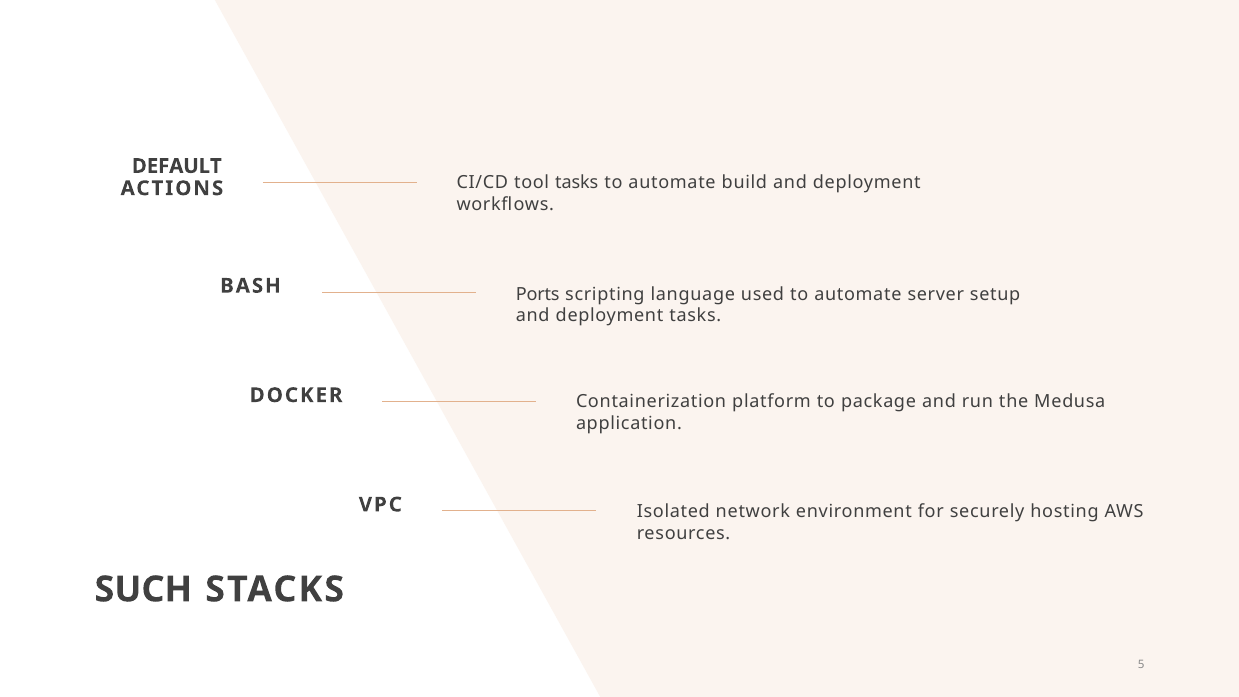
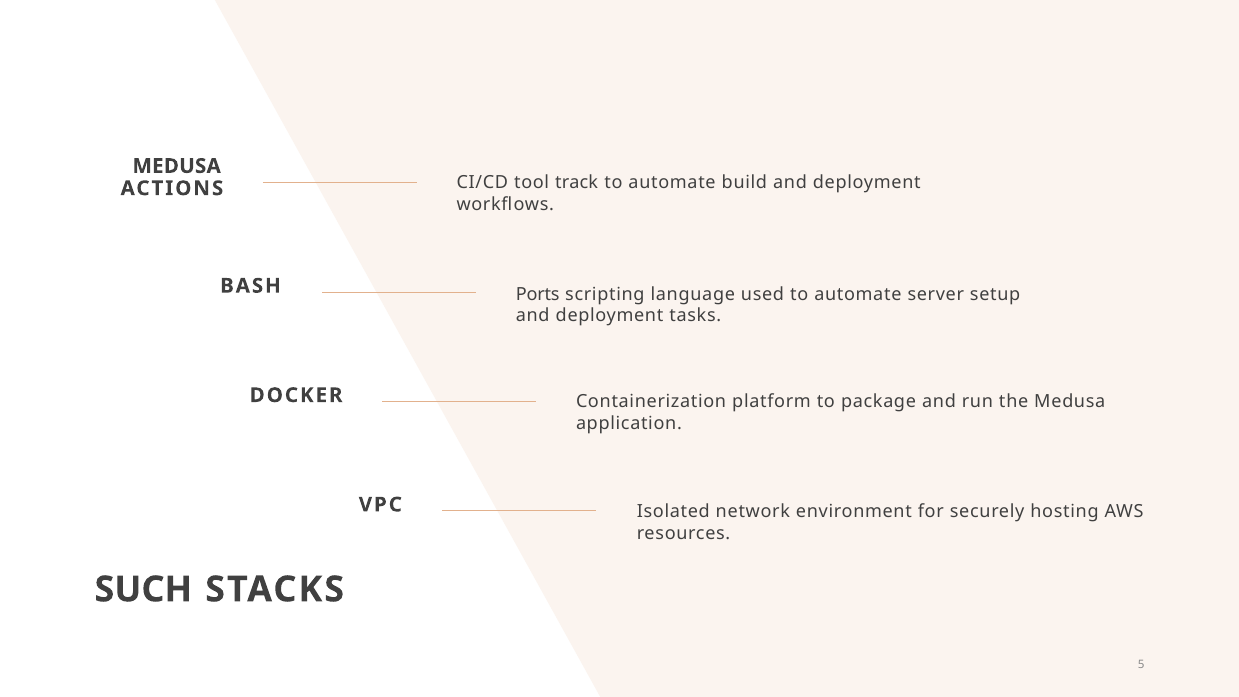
DEFAULT: DEFAULT -> MEDUSA (177, 166)
tool tasks: tasks -> track (577, 183)
